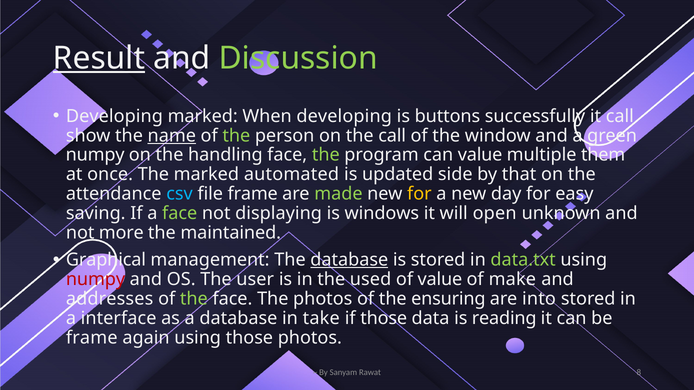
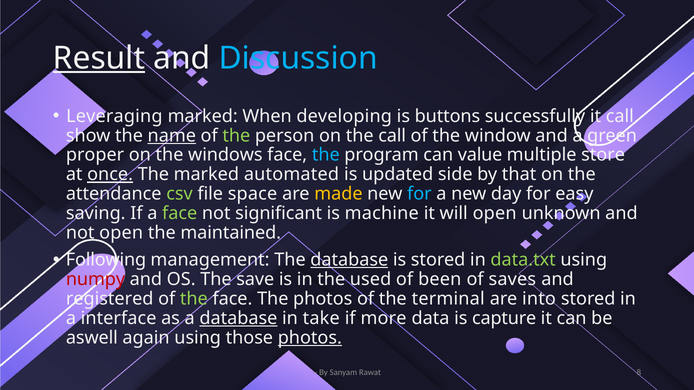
Discussion colour: light green -> light blue (298, 58)
Developing: Developing -> Leveraging (114, 116)
numpy: numpy -> proper (95, 155)
handling: handling -> windows (225, 155)
the colour: light green -> light blue (326, 155)
them: them -> store (603, 155)
once underline: none -> present (110, 175)
csv colour: light blue -> light green (179, 194)
file frame: frame -> space (253, 194)
made colour: light green -> yellow (338, 194)
for colour: yellow -> light blue (419, 194)
displaying: displaying -> significant (279, 214)
windows: windows -> machine (382, 214)
not more: more -> open (121, 233)
Graphical: Graphical -> Following (106, 260)
user: user -> save (255, 279)
of value: value -> been (440, 279)
make: make -> saves (512, 279)
addresses: addresses -> registered (110, 299)
ensuring: ensuring -> terminal (448, 299)
database underline: none -> present (238, 318)
if those: those -> more (384, 318)
reading: reading -> capture (504, 318)
frame: frame -> aswell (92, 338)
photos underline: none -> present (310, 338)
